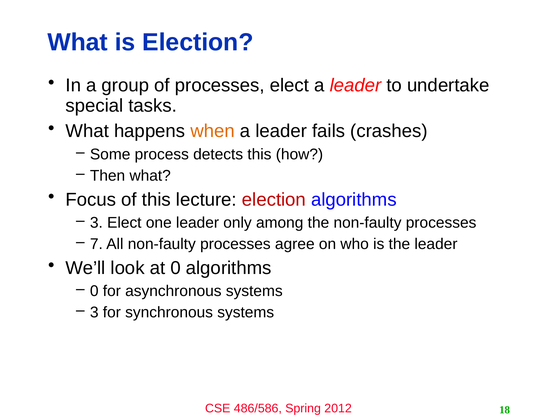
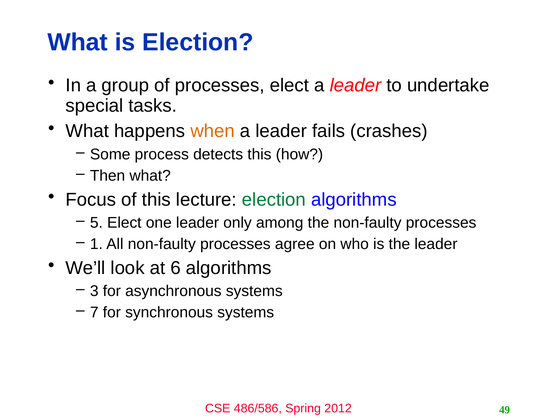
election colour: red -> green (274, 199)
3: 3 -> 5 (96, 223)
7: 7 -> 1 (96, 244)
at 0: 0 -> 6 (176, 268)
0: 0 -> 3 (94, 291)
3: 3 -> 7 (94, 312)
18: 18 -> 49 (505, 410)
